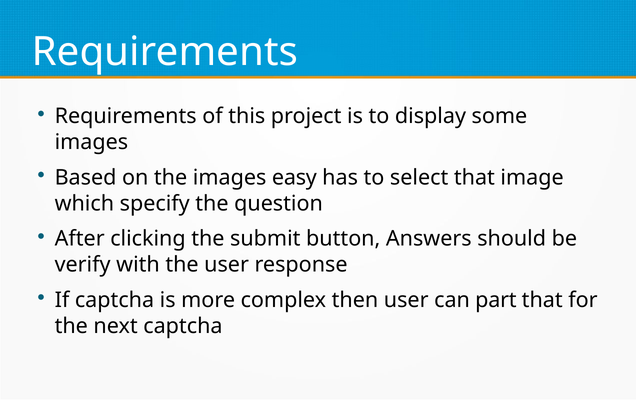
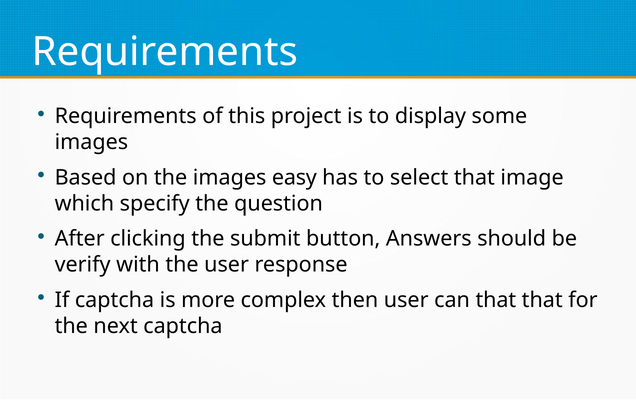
can part: part -> that (496, 300)
